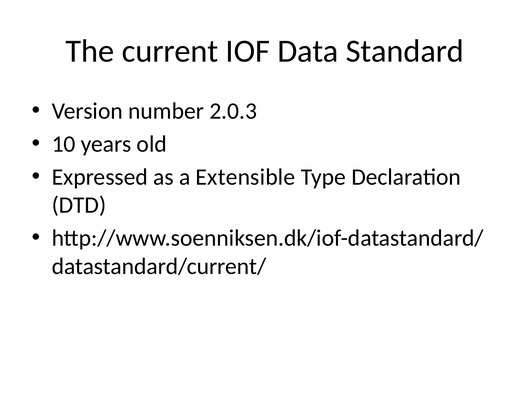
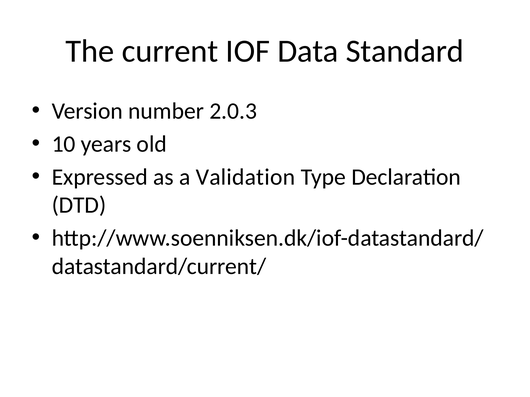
Extensible: Extensible -> Validation (245, 177)
